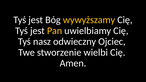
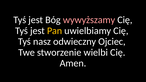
wywyższamy colour: yellow -> pink (89, 20)
